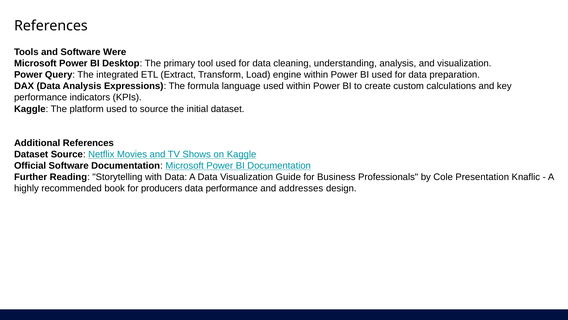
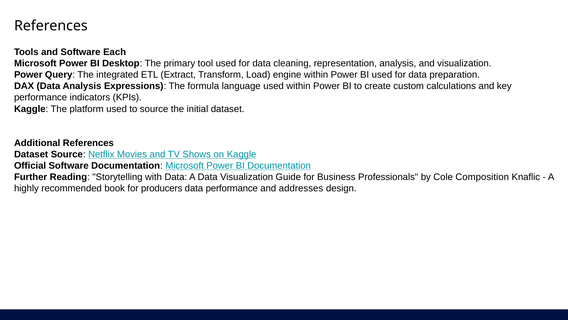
Were: Were -> Each (115, 52)
understanding: understanding -> representation (345, 63)
Presentation: Presentation -> Composition (482, 177)
